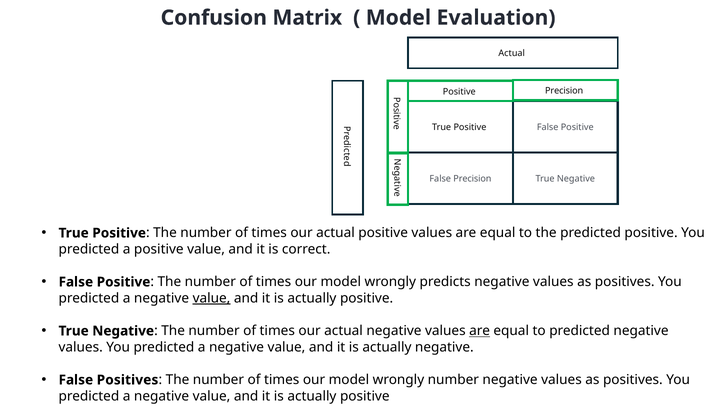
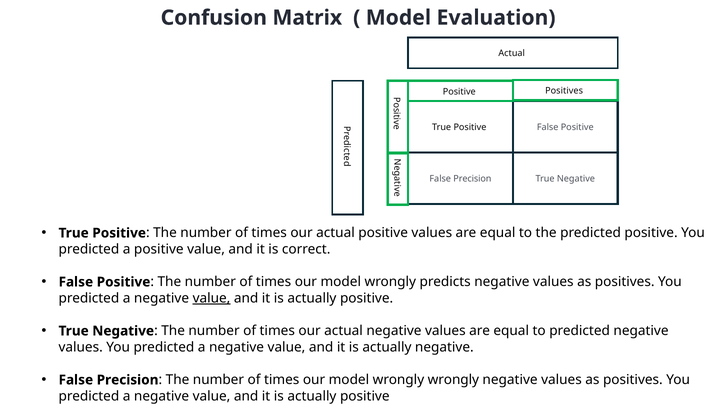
Positive Precision: Precision -> Positives (564, 91)
are underline: present -> none (480, 331)
Positives: Positives -> Precision (128, 380)
wrongly number: number -> wrongly (453, 380)
